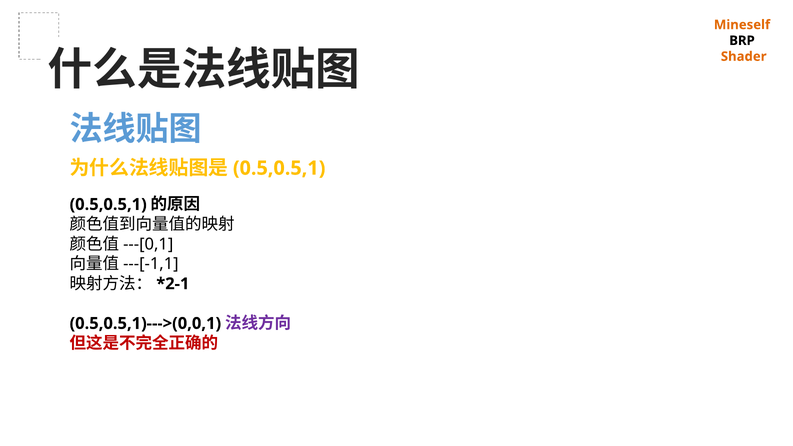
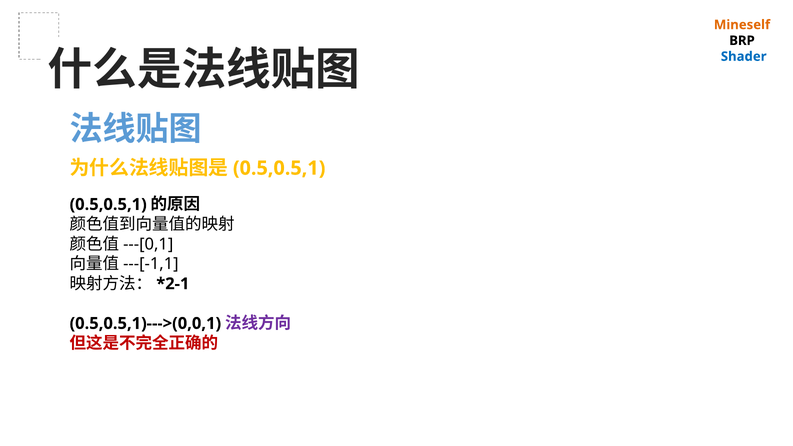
Shader colour: orange -> blue (744, 56)
